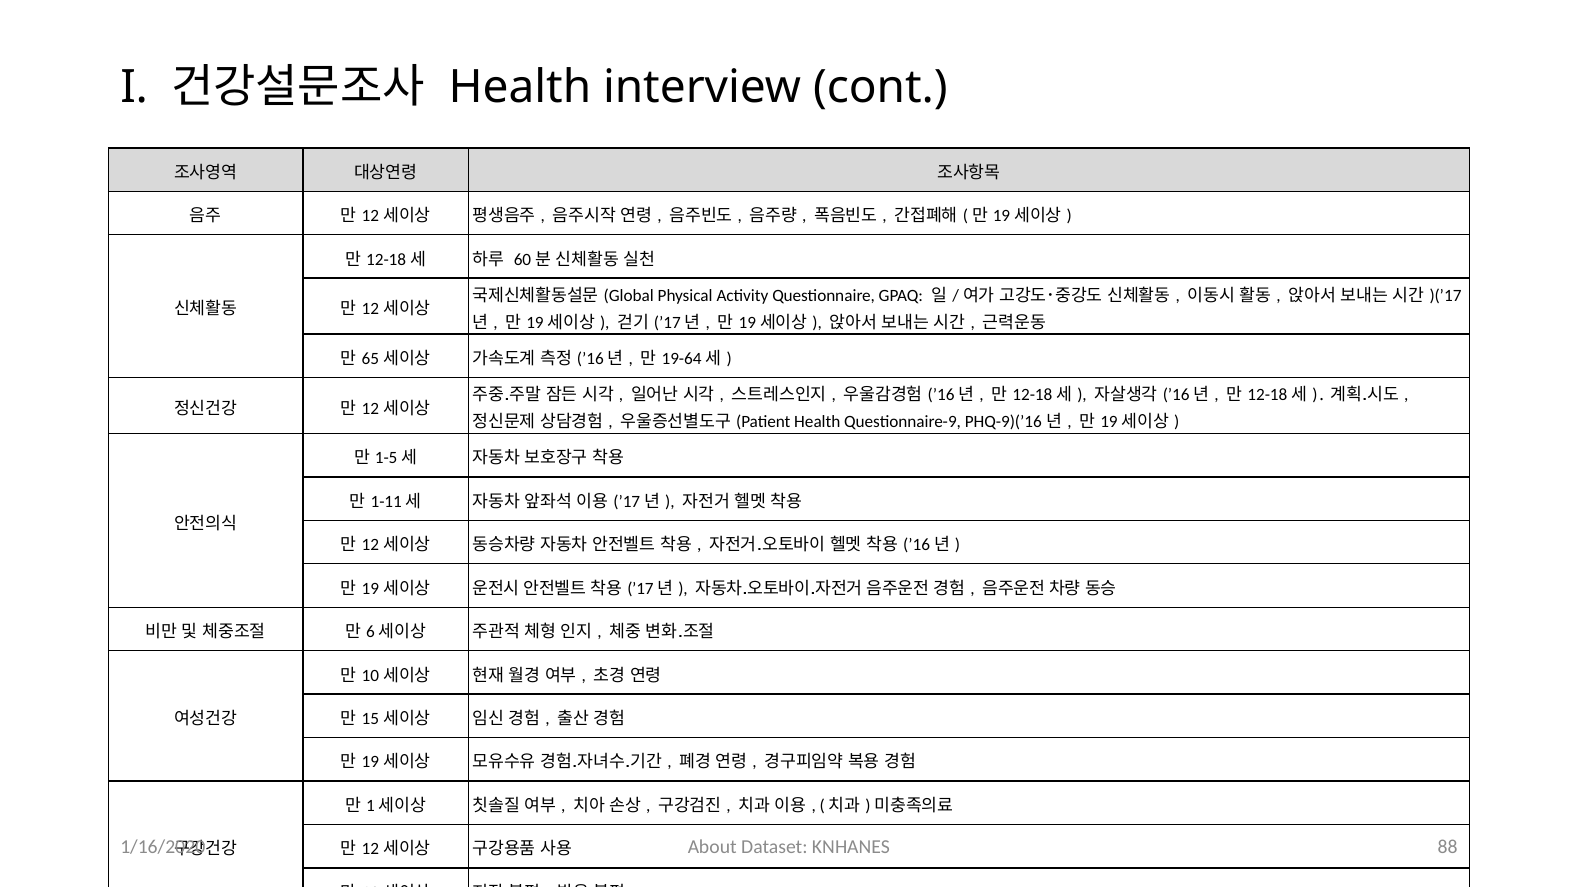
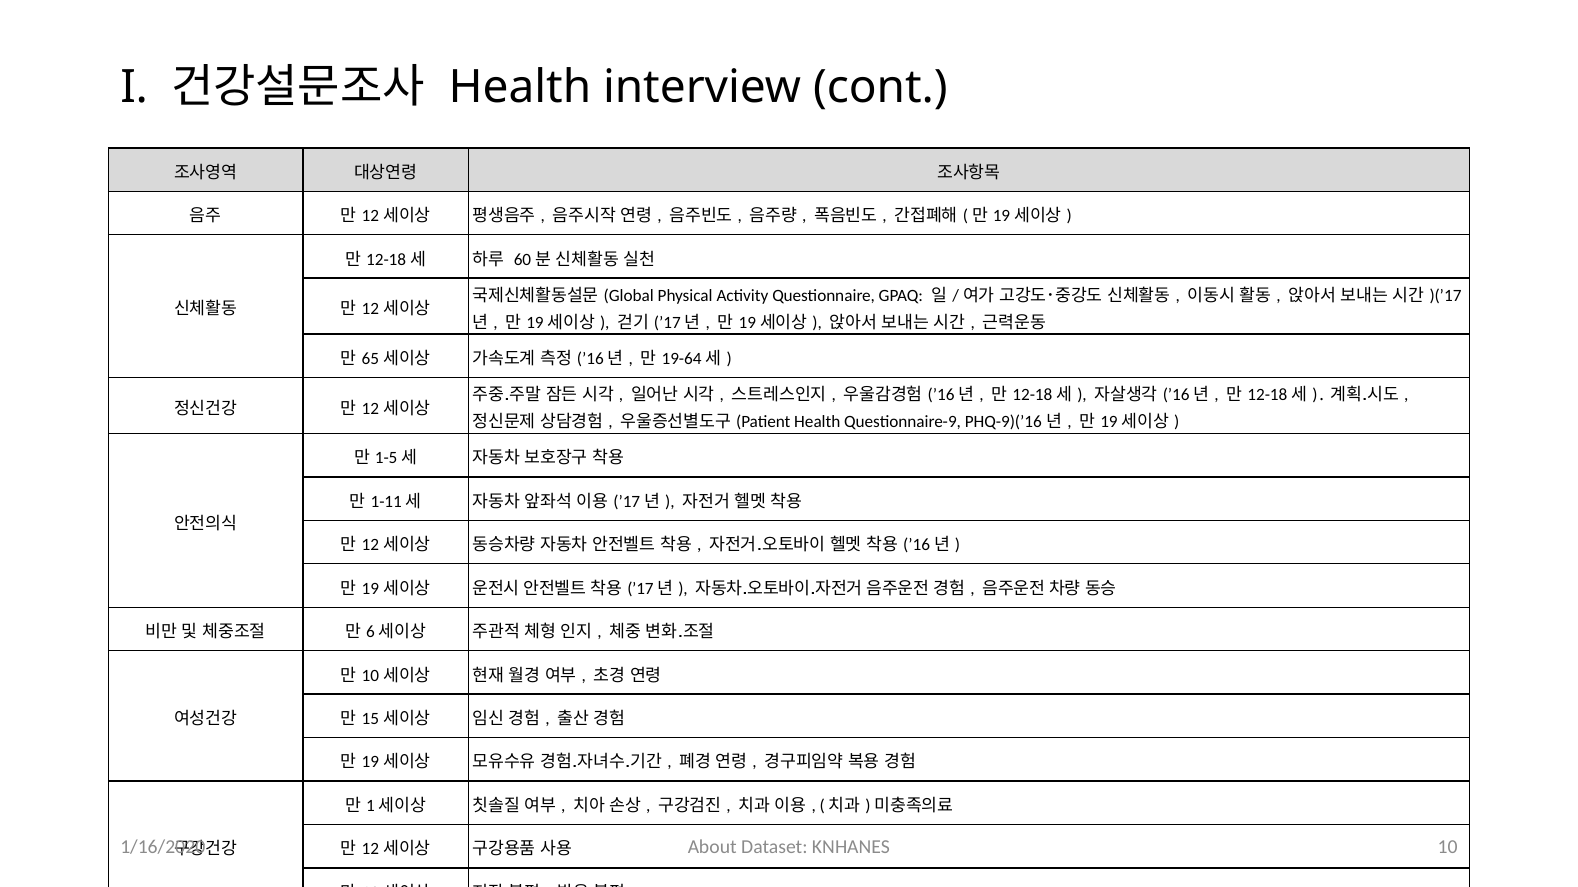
88: 88 -> 10 (1448, 847)
